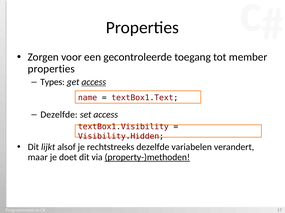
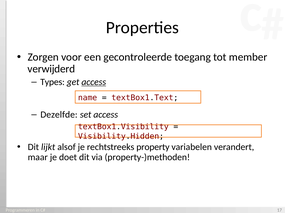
properties: properties -> verwijderd (51, 69)
rechtstreeks dezelfde: dezelfde -> property (153, 148)
property-)methoden underline: present -> none (147, 158)
